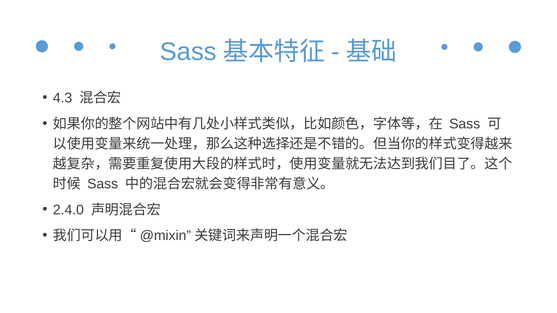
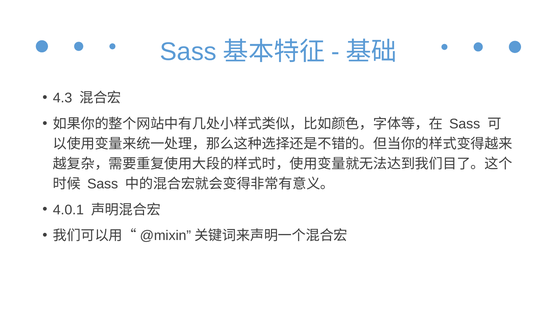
2.4.0: 2.4.0 -> 4.0.1 (68, 210)
